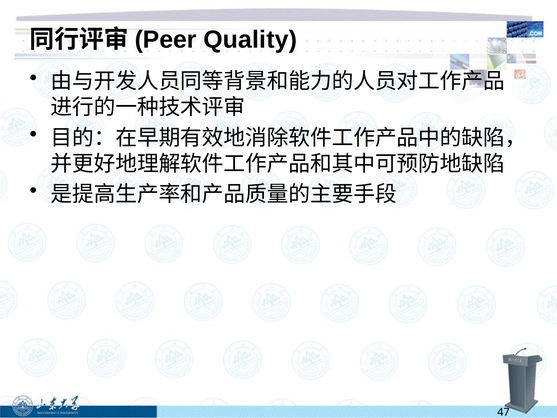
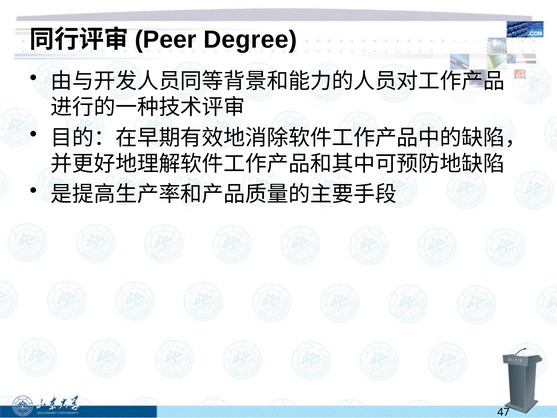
Quality: Quality -> Degree (250, 40)
